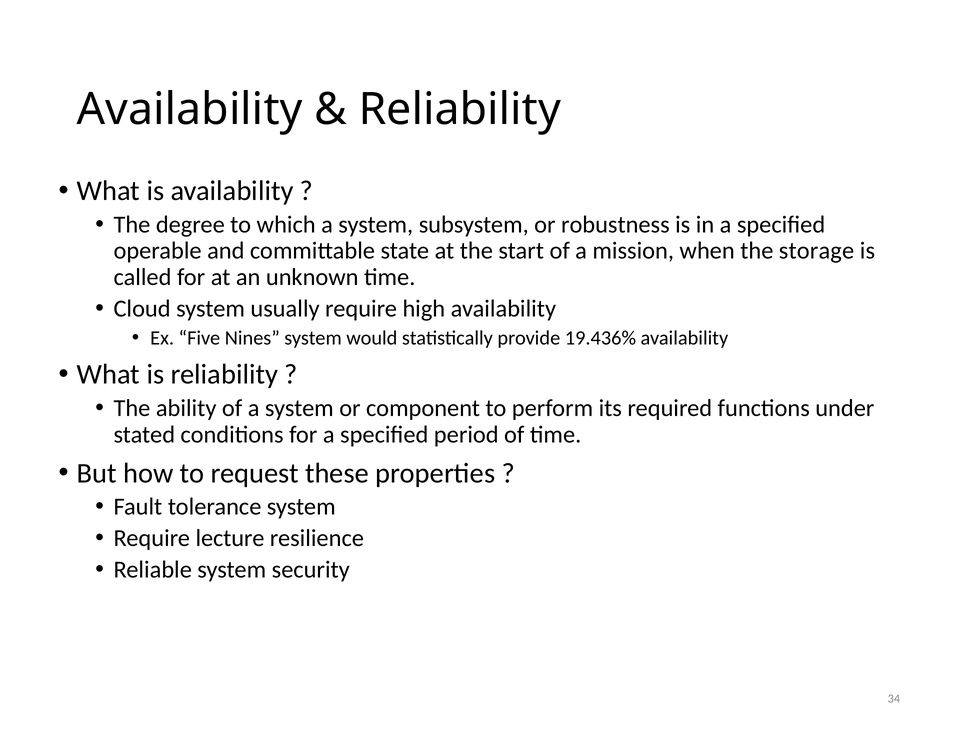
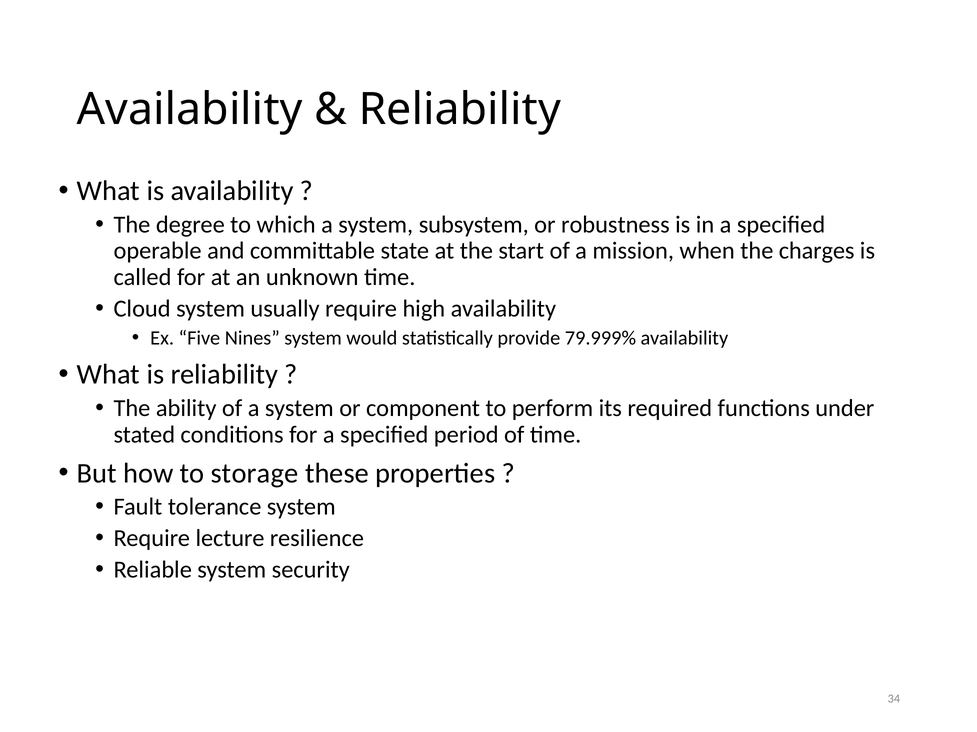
storage: storage -> charges (817, 251)
19.436%: 19.436% -> 79.999% (600, 338)
request: request -> storage (255, 474)
